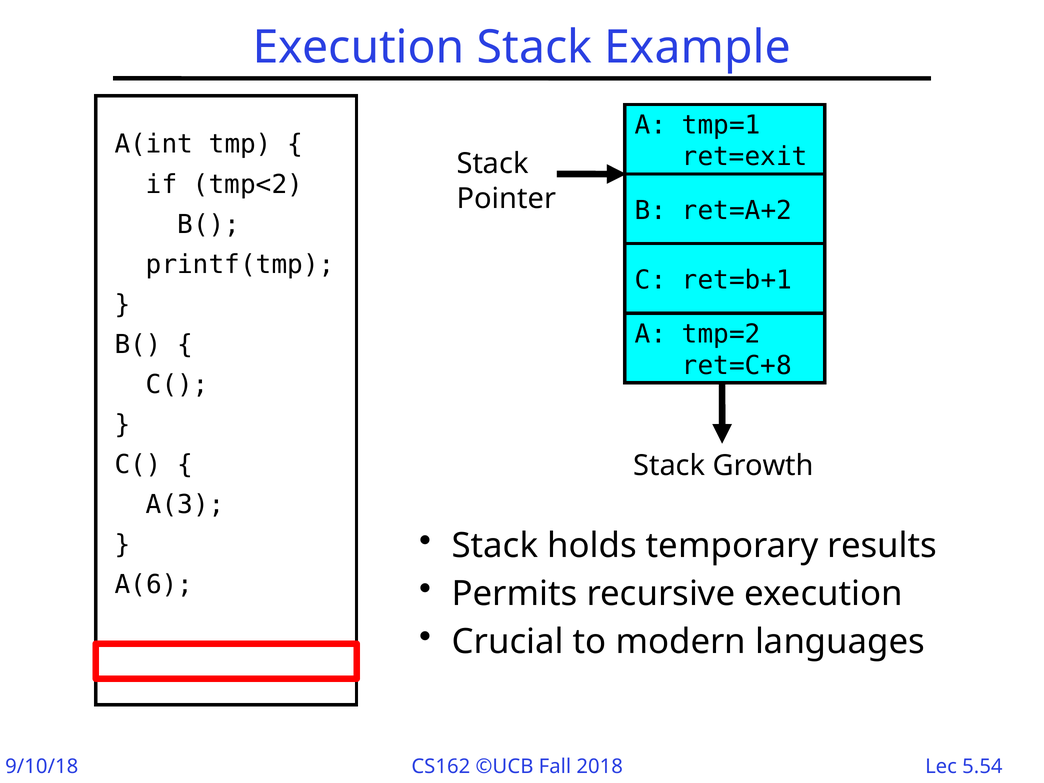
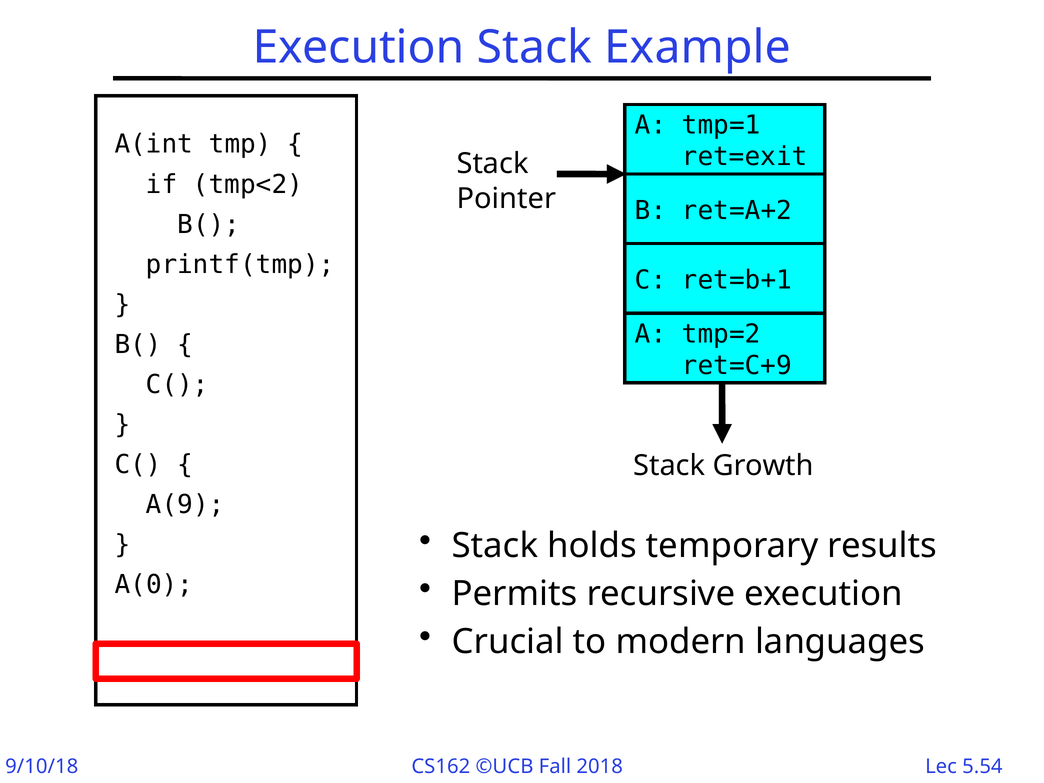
ret=C+8: ret=C+8 -> ret=C+9 (737, 365)
A(3: A(3 -> A(9 (185, 505)
A(6: A(6 -> A(0 (154, 585)
